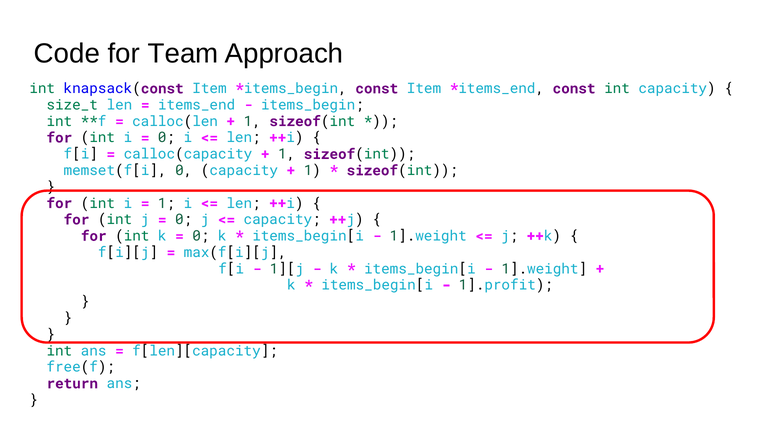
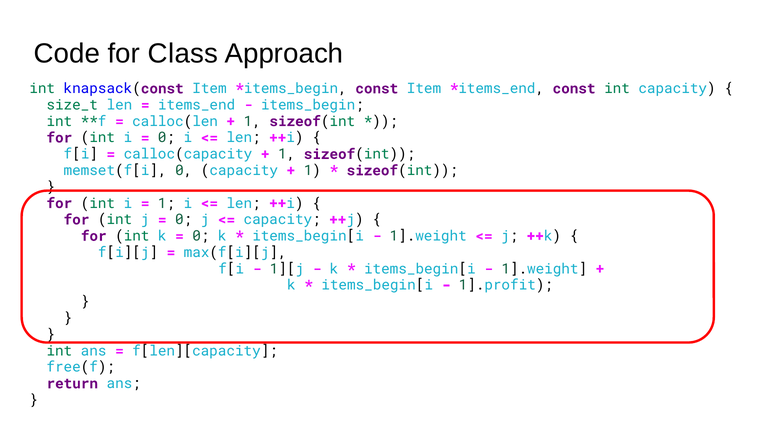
Team: Team -> Class (183, 54)
